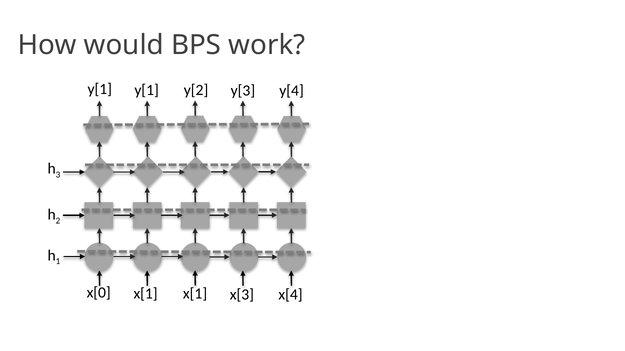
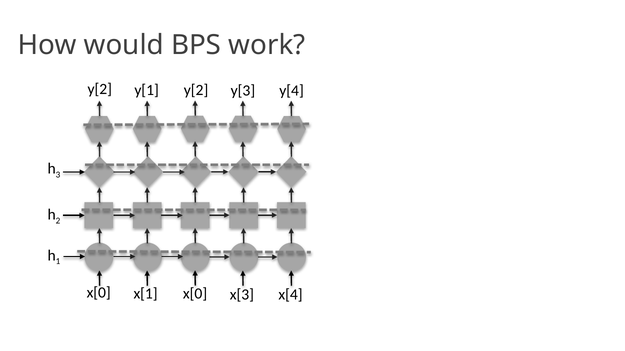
y[1: y[1 -> y[2 (100, 89)
x[1 x[1: x[1 -> x[0 (195, 294)
